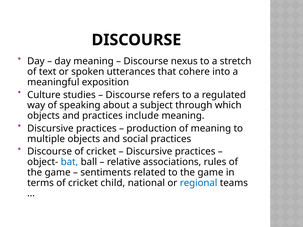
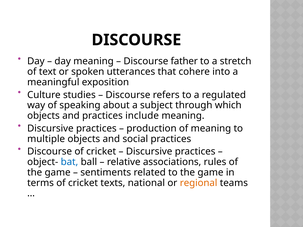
nexus: nexus -> father (184, 61)
child: child -> texts (113, 183)
regional colour: blue -> orange (199, 183)
